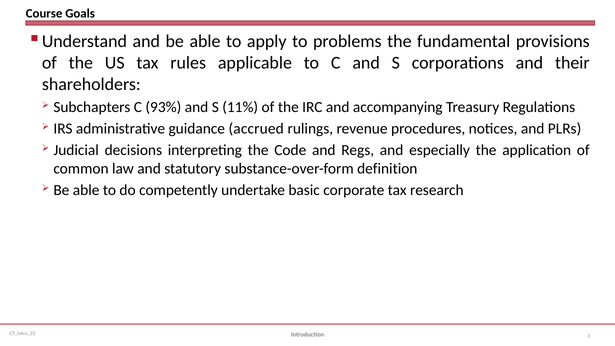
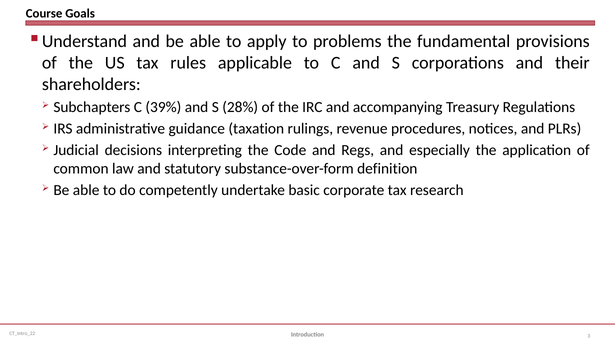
93%: 93% -> 39% (163, 107)
11%: 11% -> 28% (240, 107)
accrued: accrued -> taxation (256, 129)
